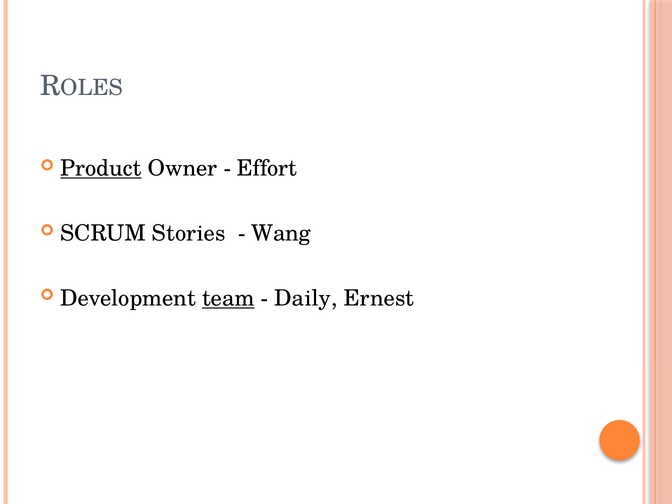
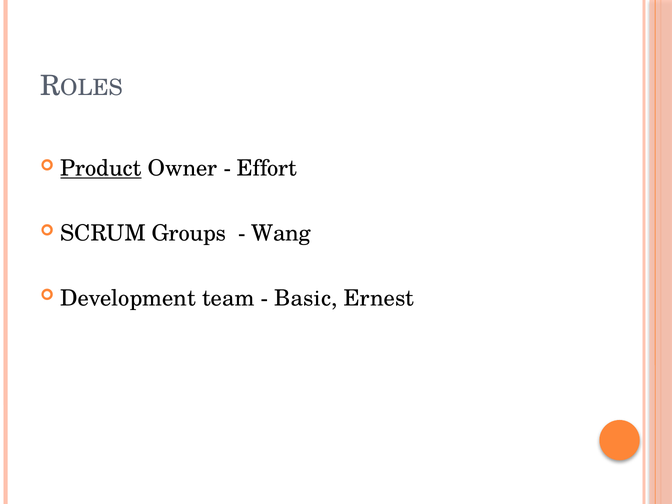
Stories: Stories -> Groups (189, 233)
team underline: present -> none (228, 298)
Daily: Daily -> Basic (306, 298)
